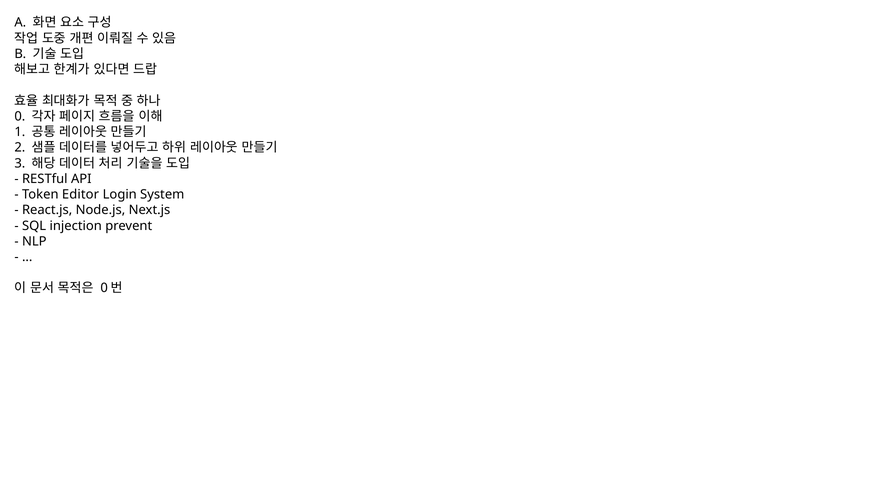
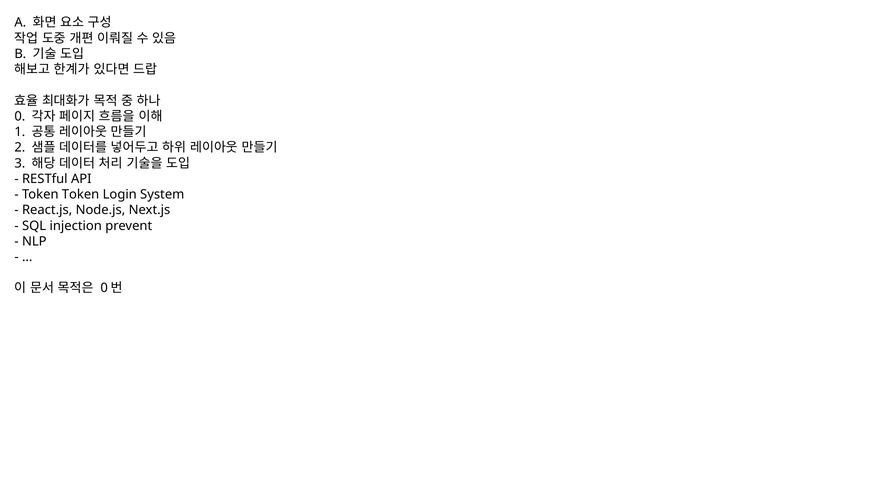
Token Editor: Editor -> Token (81, 195)
